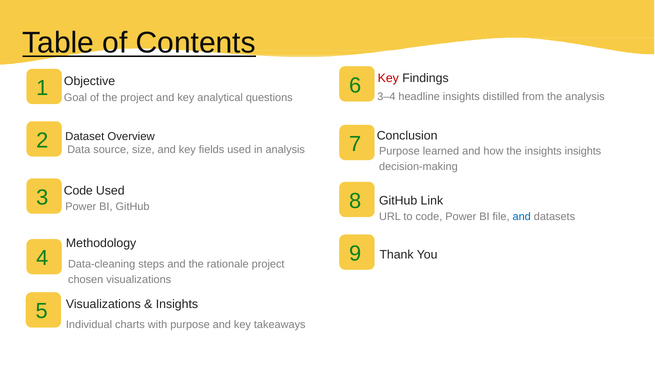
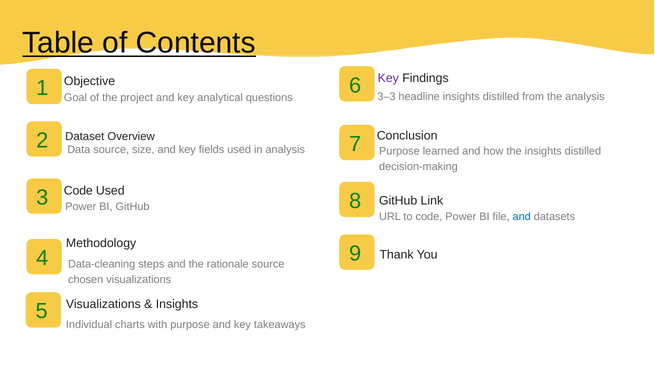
Key colour: red -> purple (388, 78)
3–4: 3–4 -> 3–3 (386, 97)
the insights insights: insights -> distilled (583, 151)
rationale project: project -> source (268, 264)
